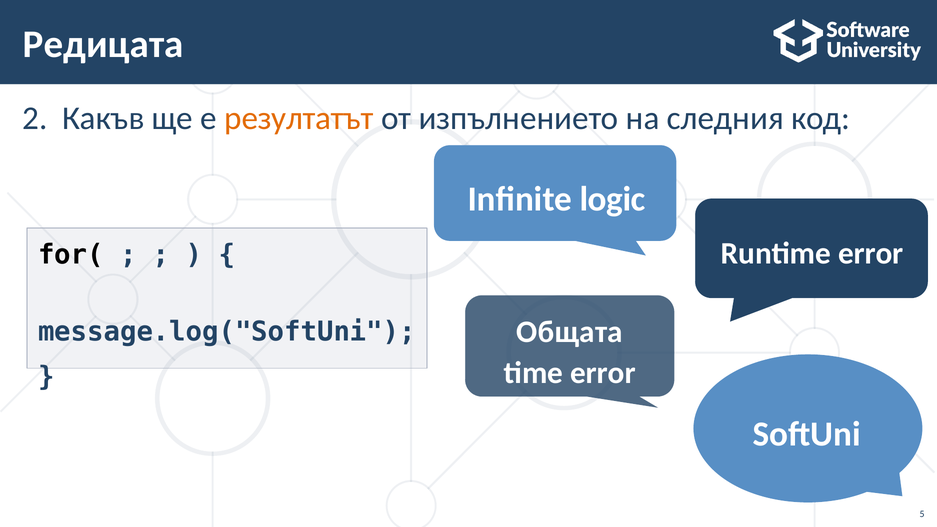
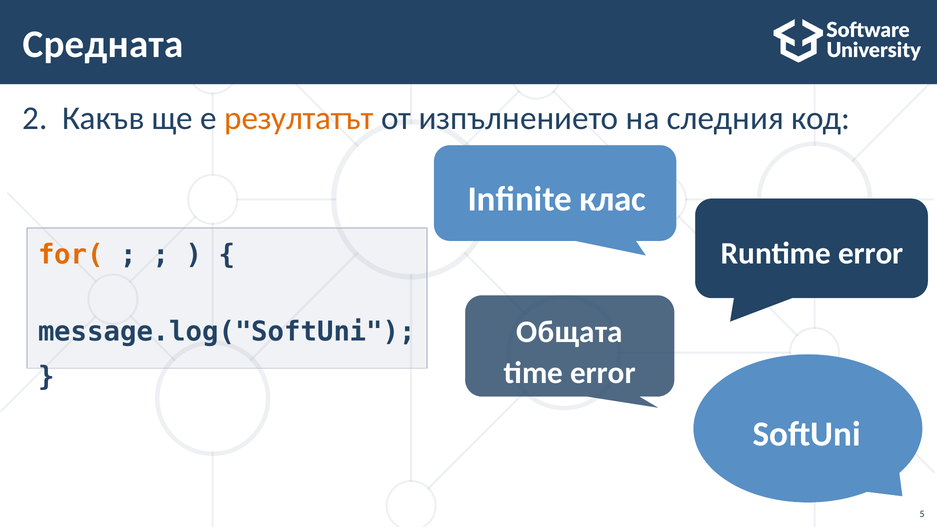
Редицата: Редицата -> Средната (103, 44)
logic: logic -> клас (613, 199)
for( colour: black -> orange (71, 255)
